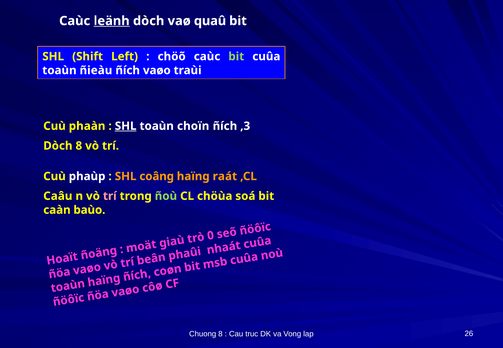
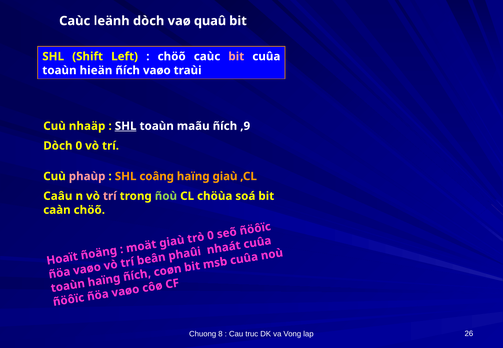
leänh underline: present -> none (112, 21)
bit colour: light green -> pink (236, 56)
ñieàu: ñieàu -> hieän (96, 70)
phaàn: phaàn -> nhaäp (87, 126)
choïn: choïn -> maãu (193, 126)
,3: ,3 -> ,9 (245, 126)
Dòch 8: 8 -> 0 (79, 146)
phaùp colour: white -> pink (87, 176)
haïng raát: raát -> giaù (225, 176)
caàn baùo: baùo -> chöõ (89, 210)
